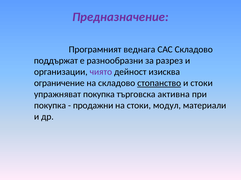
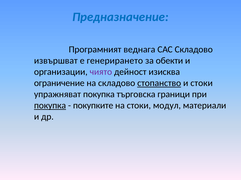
Предназначение colour: purple -> blue (120, 17)
поддържат: поддържат -> извършват (56, 61)
разнообразни: разнообразни -> генерирането (115, 61)
разрез: разрез -> обекти (169, 61)
активна: активна -> граници (174, 95)
покупка underline: none -> present (50, 106)
продажни: продажни -> покупките (93, 106)
